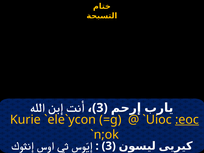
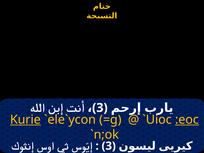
Kurie underline: none -> present (25, 120)
